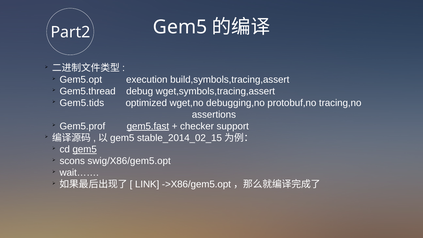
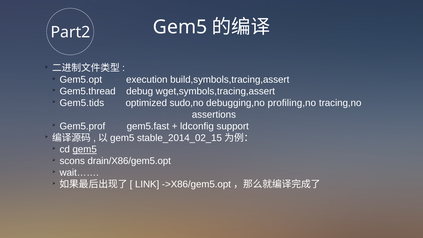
wget,no: wget,no -> sudo,no (187, 103)
protobuf,no: protobuf,no -> profiling,no (292, 103)
gem5.fast underline: present -> none (148, 126)
checker: checker -> ldconfig (197, 126)
swig/X86/gem5.opt: swig/X86/gem5.opt -> drain/X86/gem5.opt (129, 161)
